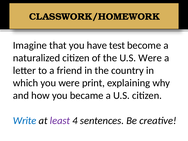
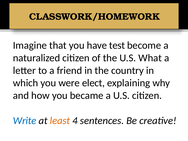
U.S Were: Were -> What (150, 58)
print: print -> elect (93, 83)
least colour: purple -> orange (60, 121)
